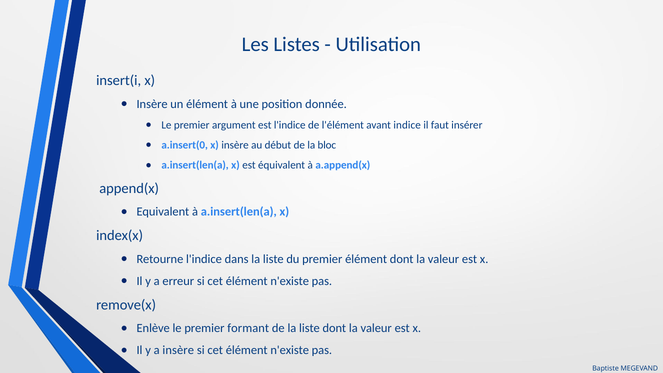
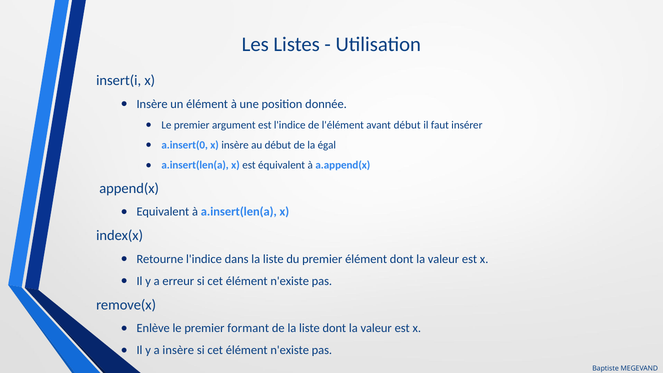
avant indice: indice -> début (407, 125)
bloc: bloc -> égal (327, 145)
